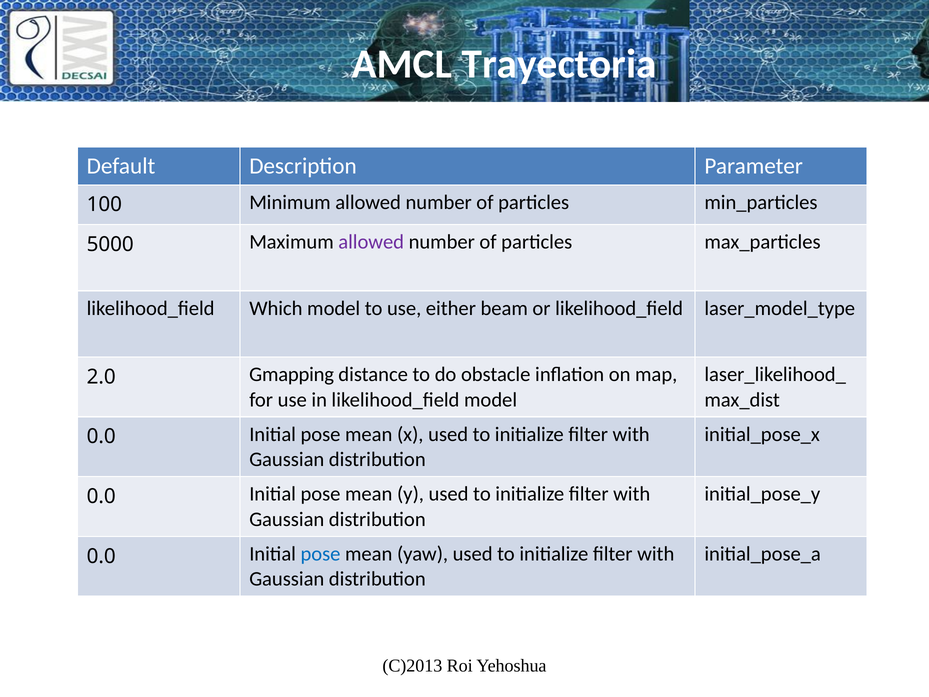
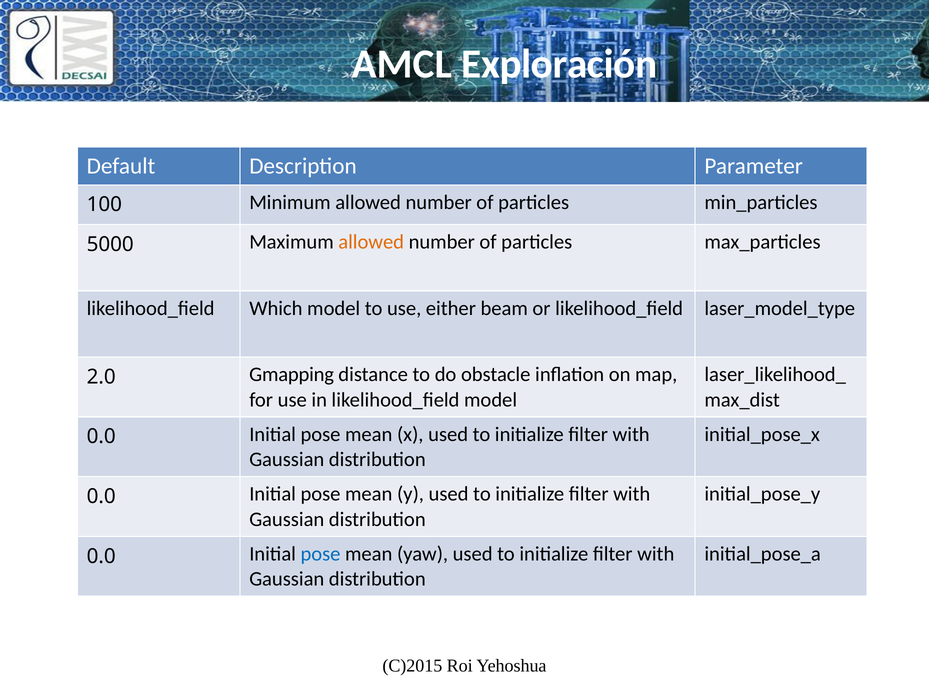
Trayectoria: Trayectoria -> Exploración (559, 64)
allowed colour: purple -> orange (371, 242)
C)2013: C)2013 -> C)2015 (412, 666)
